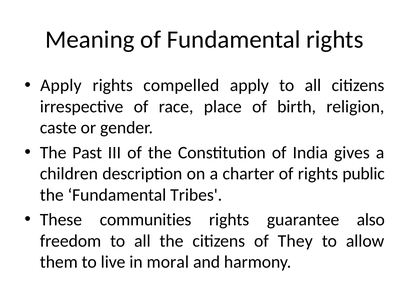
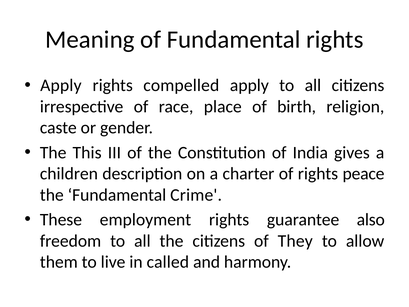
Past: Past -> This (87, 152)
public: public -> peace (364, 174)
Tribes: Tribes -> Crime (196, 195)
communities: communities -> employment (145, 220)
moral: moral -> called (168, 262)
